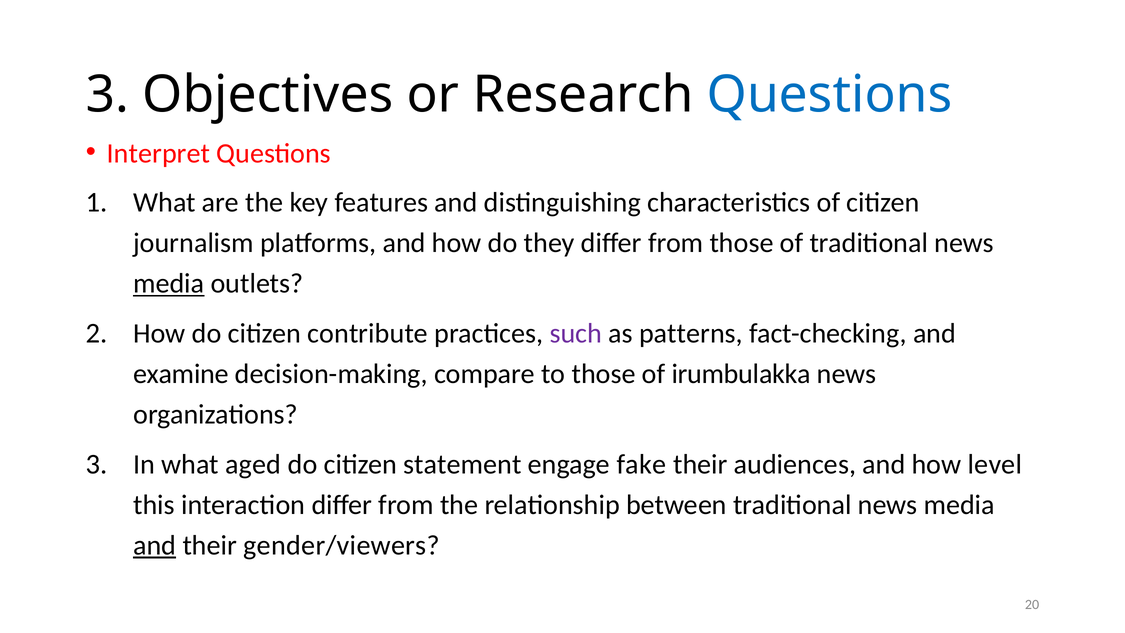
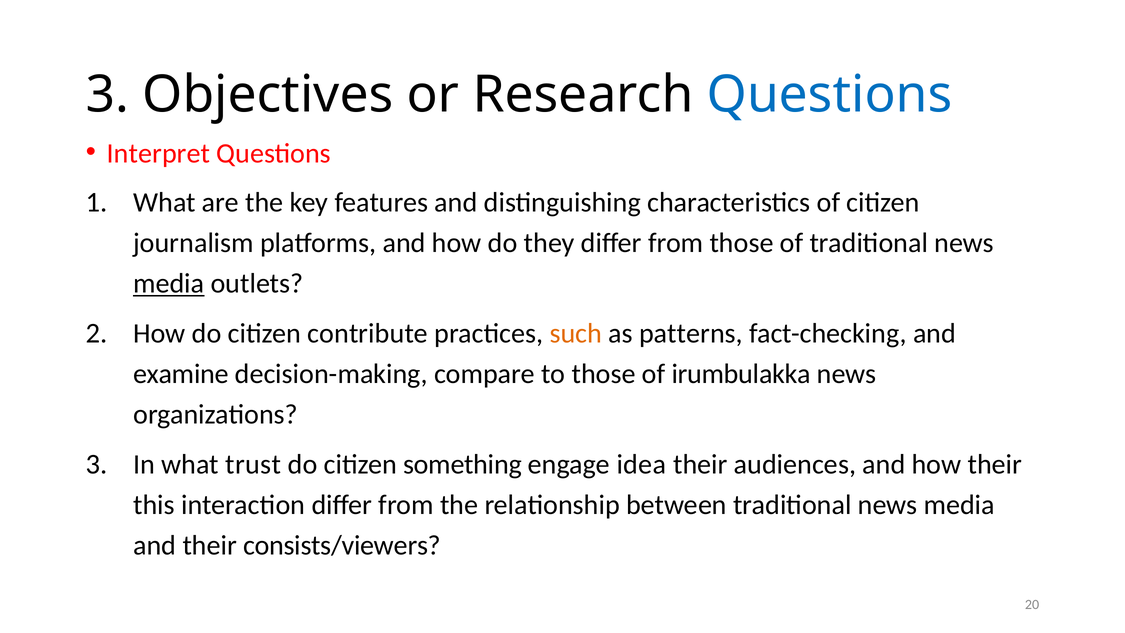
such colour: purple -> orange (576, 333)
aged: aged -> trust (253, 464)
statement: statement -> something (462, 464)
fake: fake -> idea (641, 464)
how level: level -> their (995, 464)
and underline: present -> none (155, 545)
gender/viewers: gender/viewers -> consists/viewers (342, 545)
